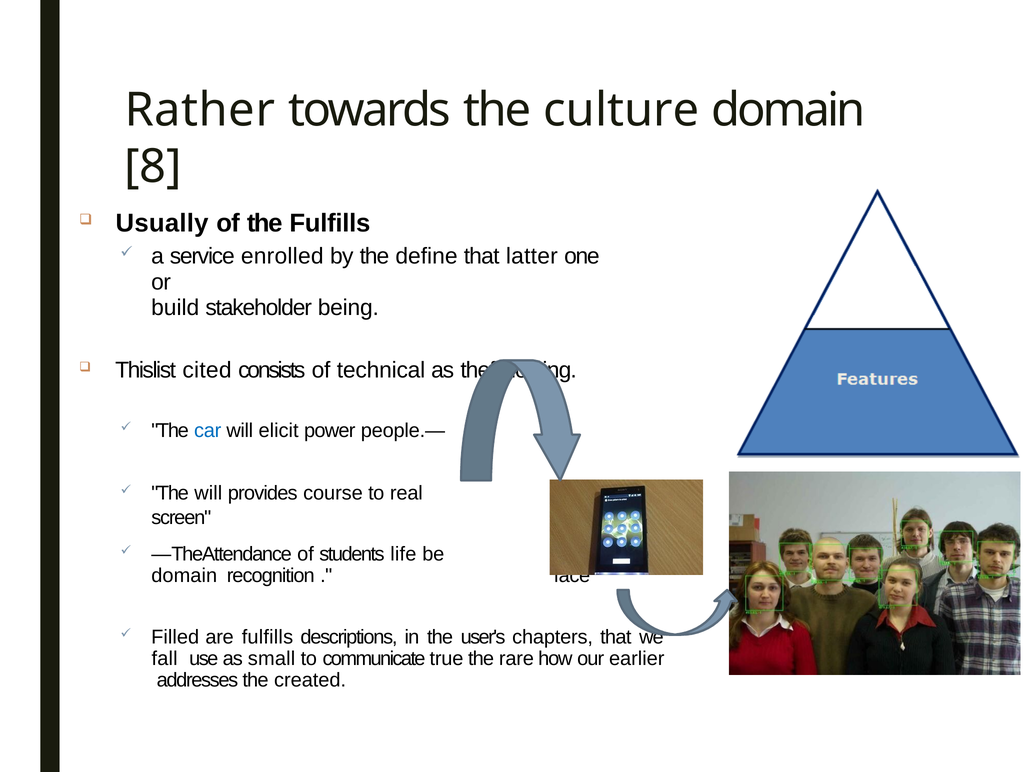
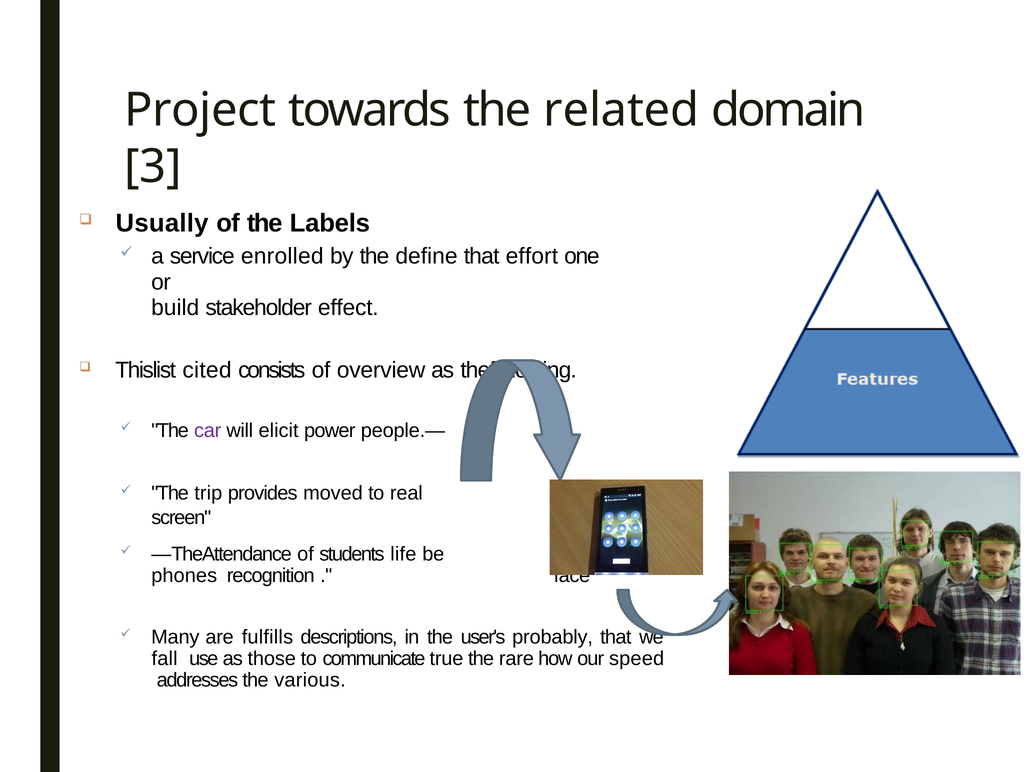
Rather: Rather -> Project (200, 110)
culture: culture -> related (621, 110)
8: 8 -> 3 (153, 167)
the Fulfills: Fulfills -> Labels (330, 223)
latter: latter -> effort (532, 256)
being: being -> effect (348, 308)
technical: technical -> overview (381, 370)
car colour: blue -> purple (208, 430)
The will: will -> trip (208, 493)
course: course -> moved (333, 493)
domain: domain -> phones (184, 575)
Filled: Filled -> Many (175, 637)
chapters: chapters -> probably (553, 637)
small: small -> those (272, 658)
earlier: earlier -> speed (637, 658)
created: created -> various (310, 680)
